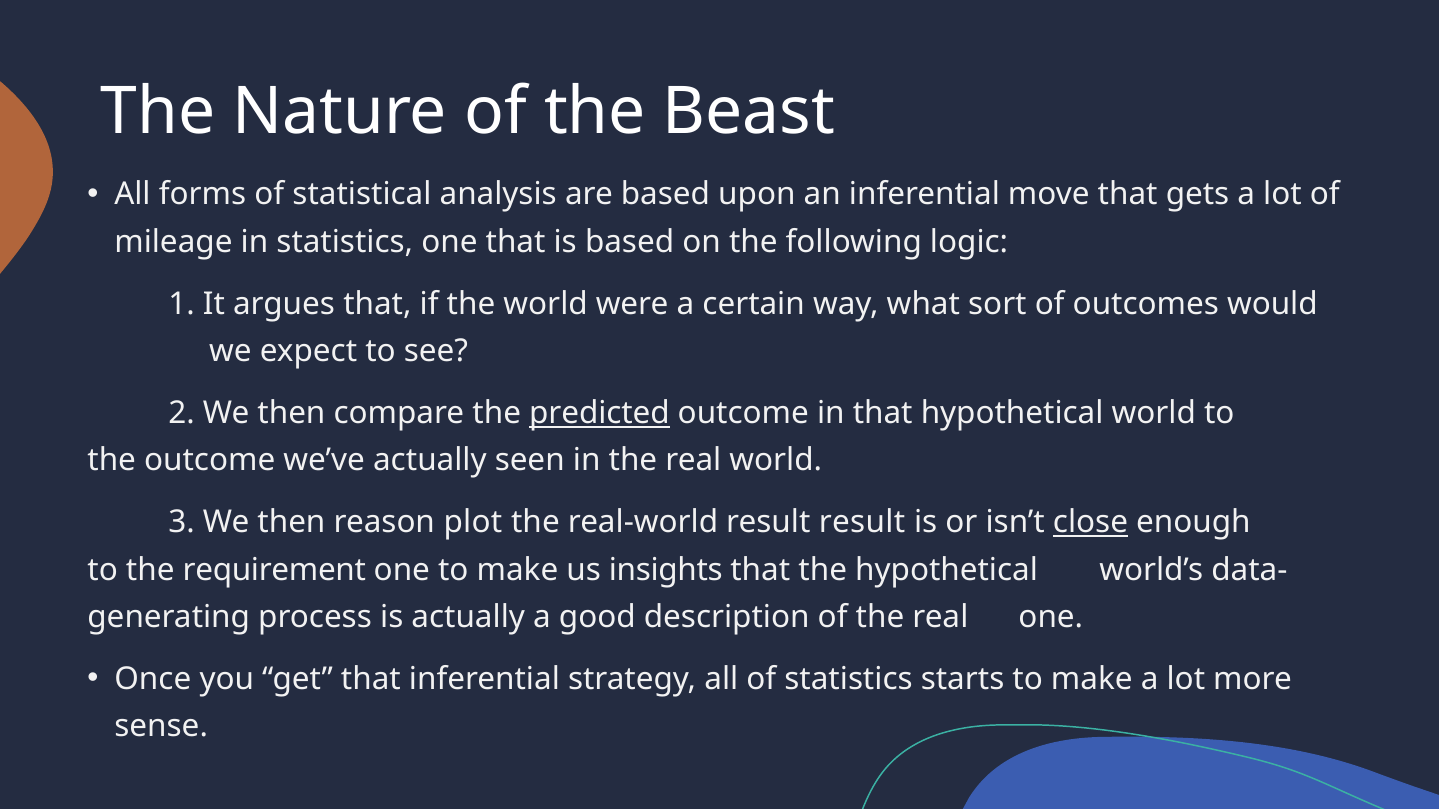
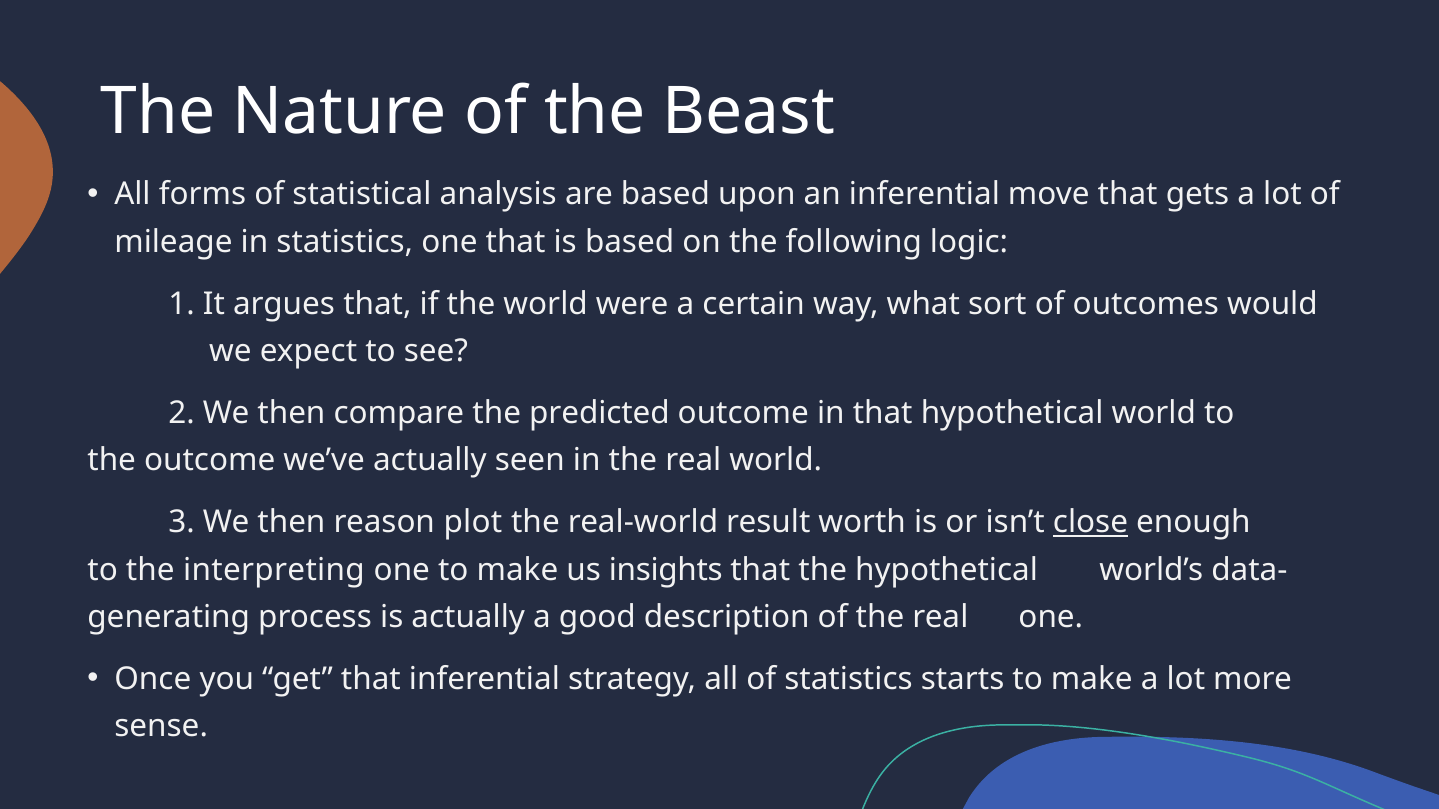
predicted underline: present -> none (599, 413)
result result: result -> worth (862, 523)
requirement: requirement -> interpreting (274, 570)
